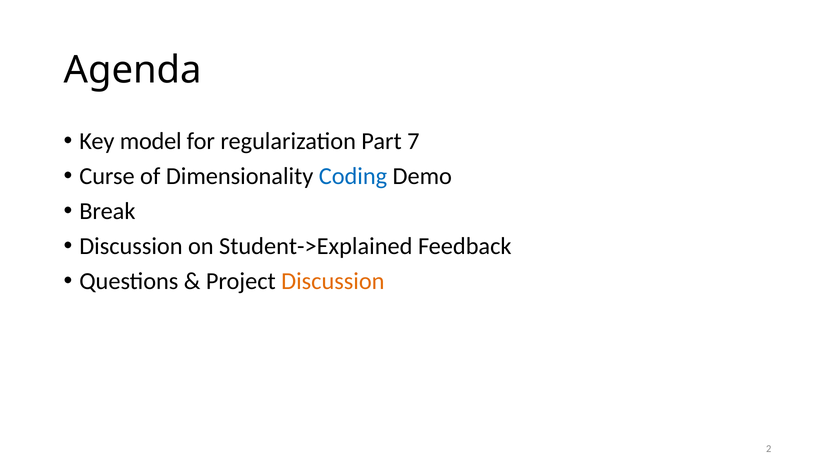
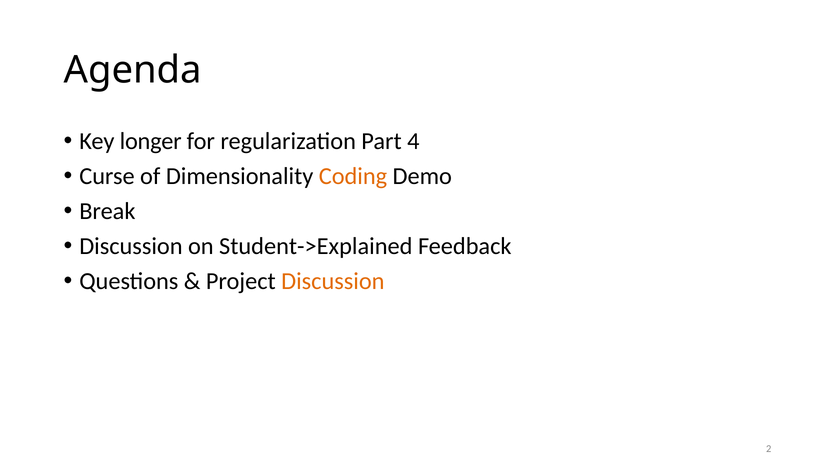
model: model -> longer (151, 141)
7: 7 -> 4 (413, 141)
Coding colour: blue -> orange (353, 176)
